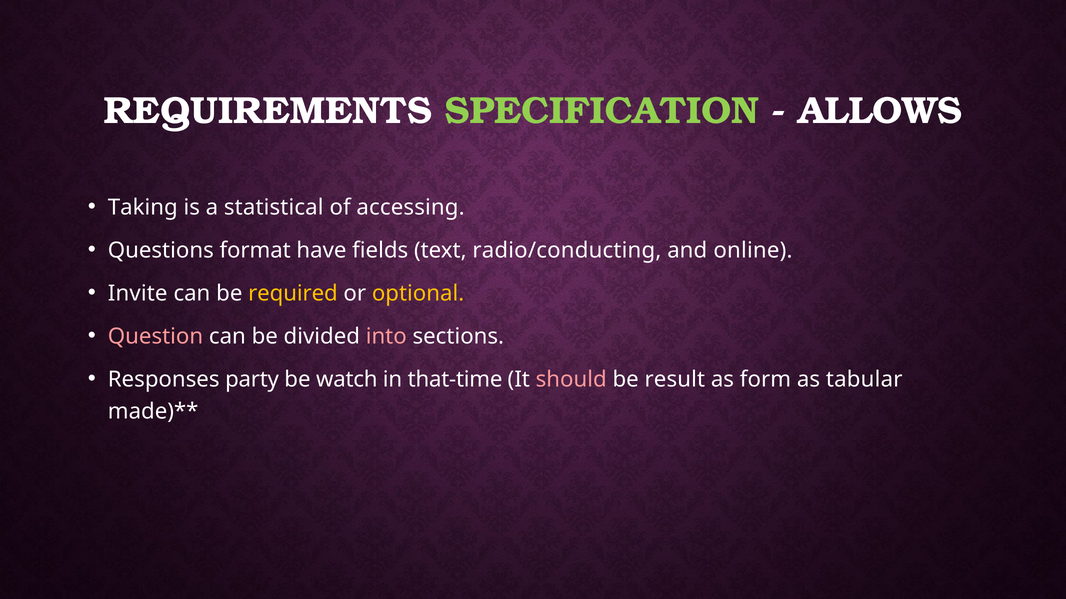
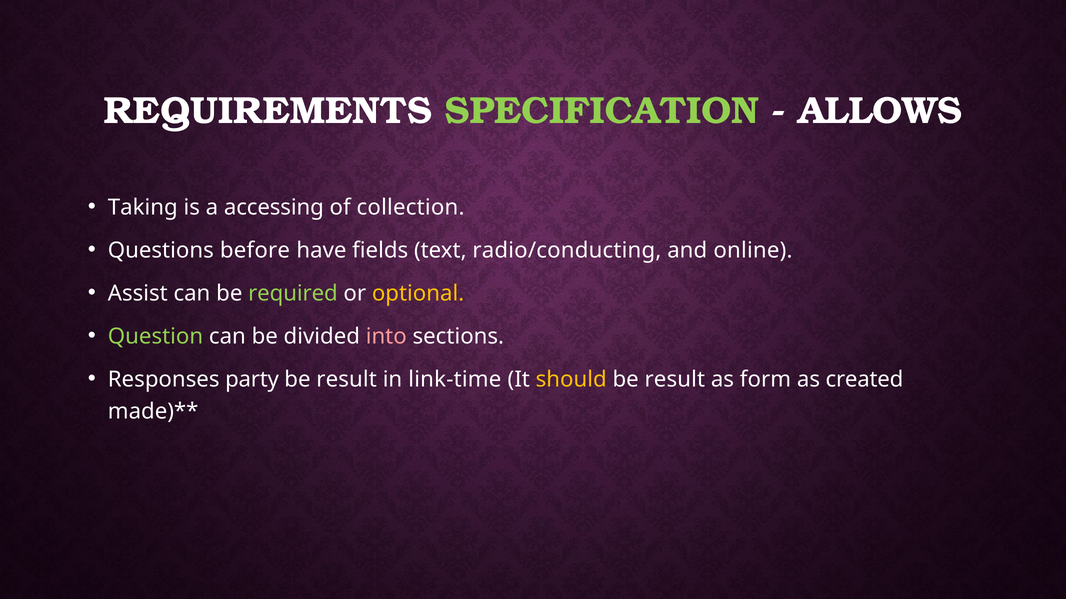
statistical: statistical -> accessing (274, 207)
accessing: accessing -> collection (411, 207)
format: format -> before (255, 251)
Invite: Invite -> Assist (138, 294)
required colour: yellow -> light green (293, 294)
Question colour: pink -> light green (156, 337)
watch: watch -> result (347, 380)
that-time: that-time -> link-time (455, 380)
should colour: pink -> yellow (571, 380)
tabular: tabular -> created (864, 380)
